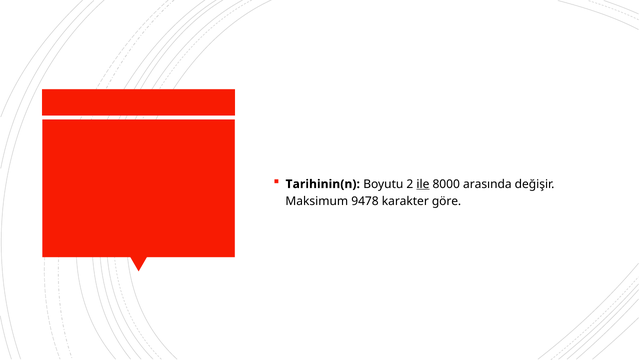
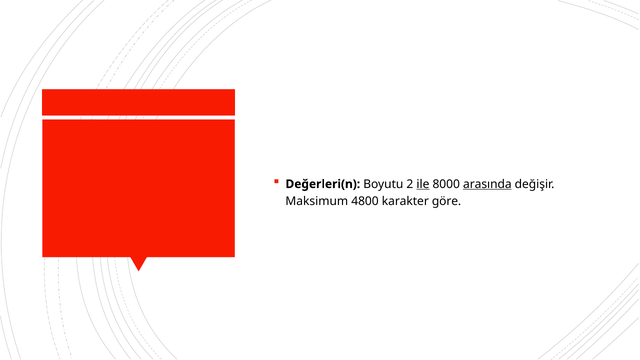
Tarihinin(n: Tarihinin(n -> Değerleri(n (323, 184)
arasında underline: none -> present (487, 184)
9478: 9478 -> 4800 (365, 201)
